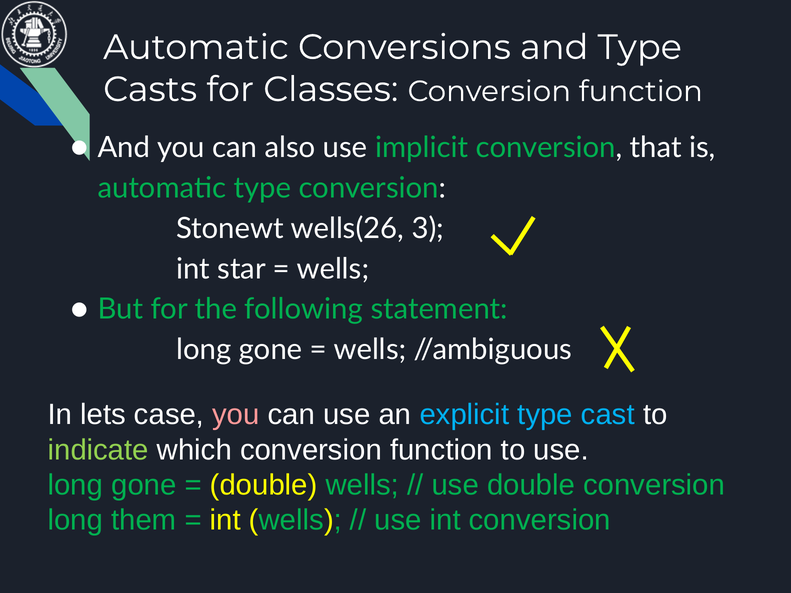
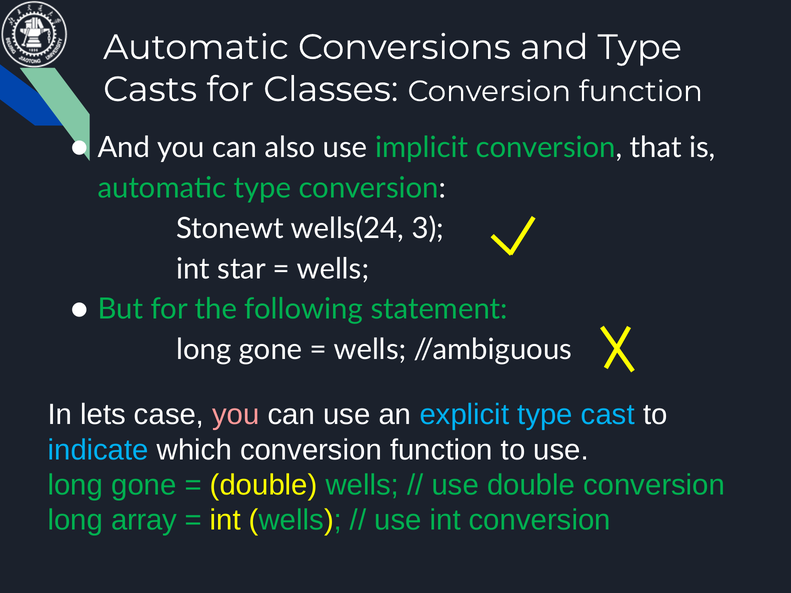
wells(26: wells(26 -> wells(24 (347, 229)
indicate colour: light green -> light blue (98, 450)
them: them -> array (144, 520)
